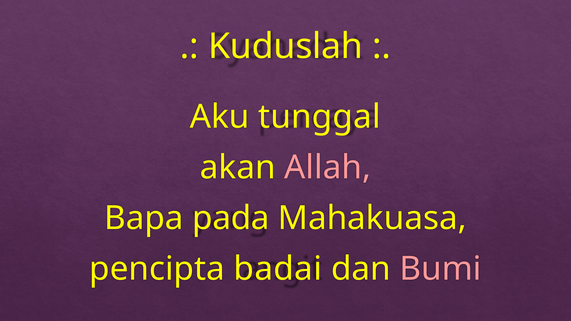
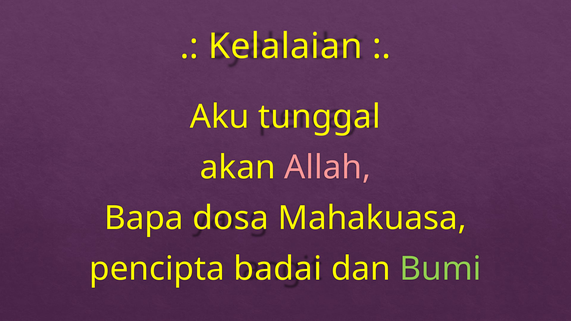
Kuduslah: Kuduslah -> Kelalaian (285, 46)
pada: pada -> dosa (231, 218)
Bumi colour: pink -> light green (440, 269)
